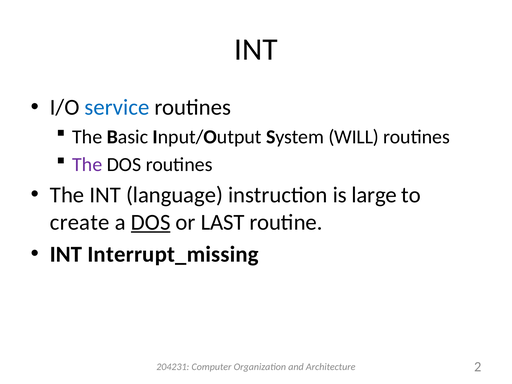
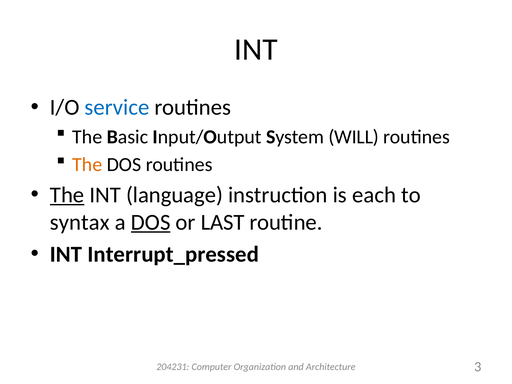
The colour: purple -> orange (87, 165)
The underline: none -> present (67, 195)
large: large -> each (374, 195)
create: create -> syntax (80, 222)
Interrupt_missing: Interrupt_missing -> Interrupt_pressed (173, 254)
2: 2 -> 3 (478, 367)
